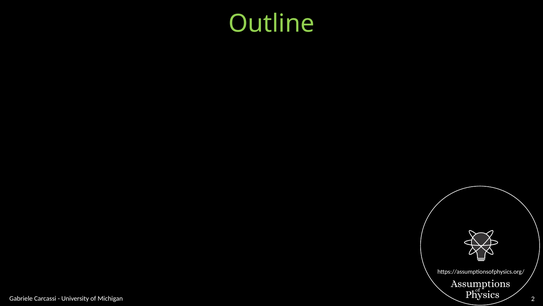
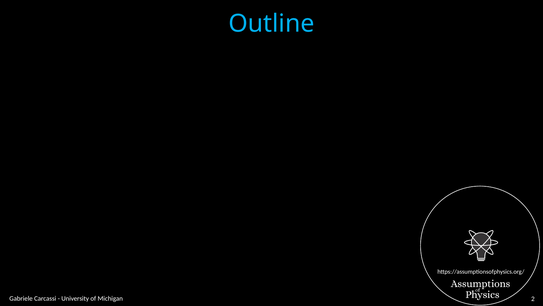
Outline colour: light green -> light blue (271, 24)
